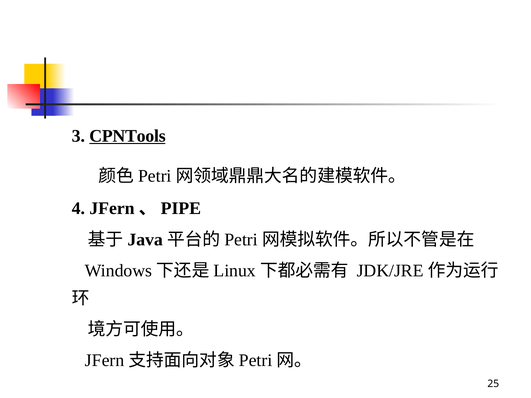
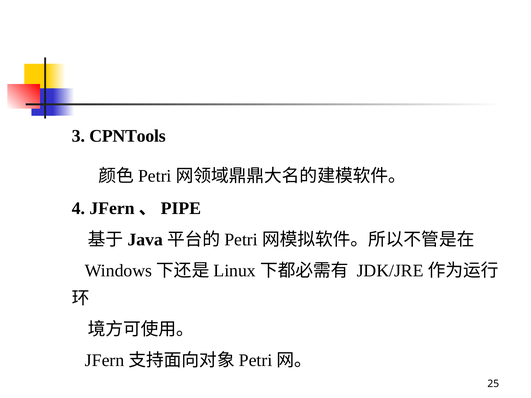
CPNTools underline: present -> none (127, 136)
